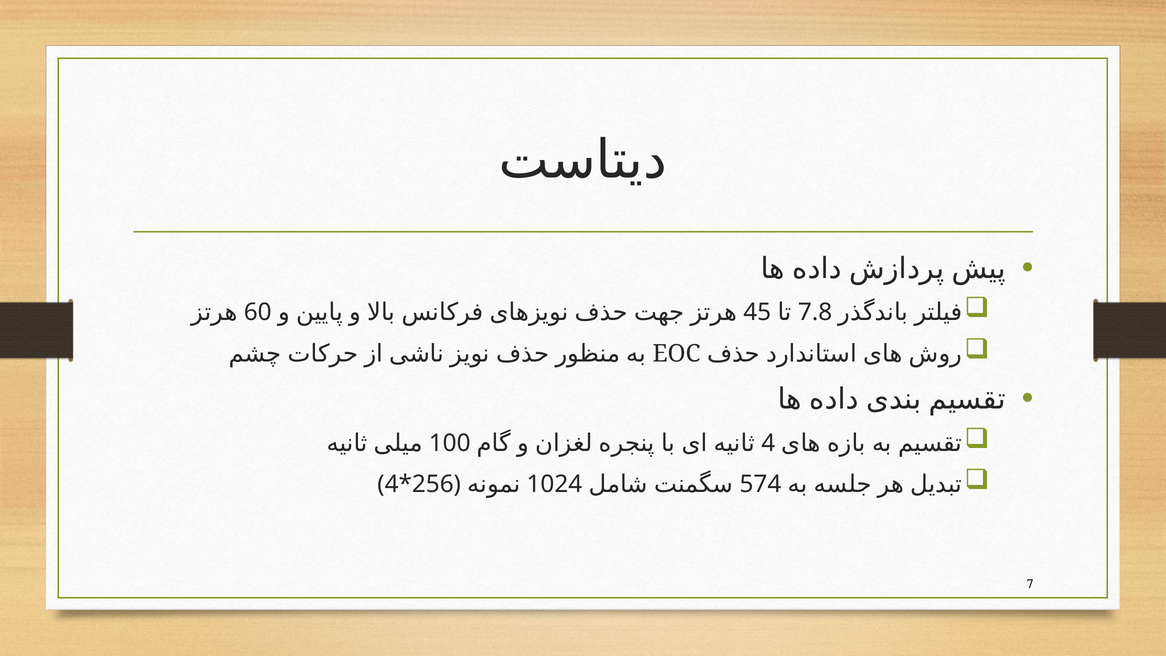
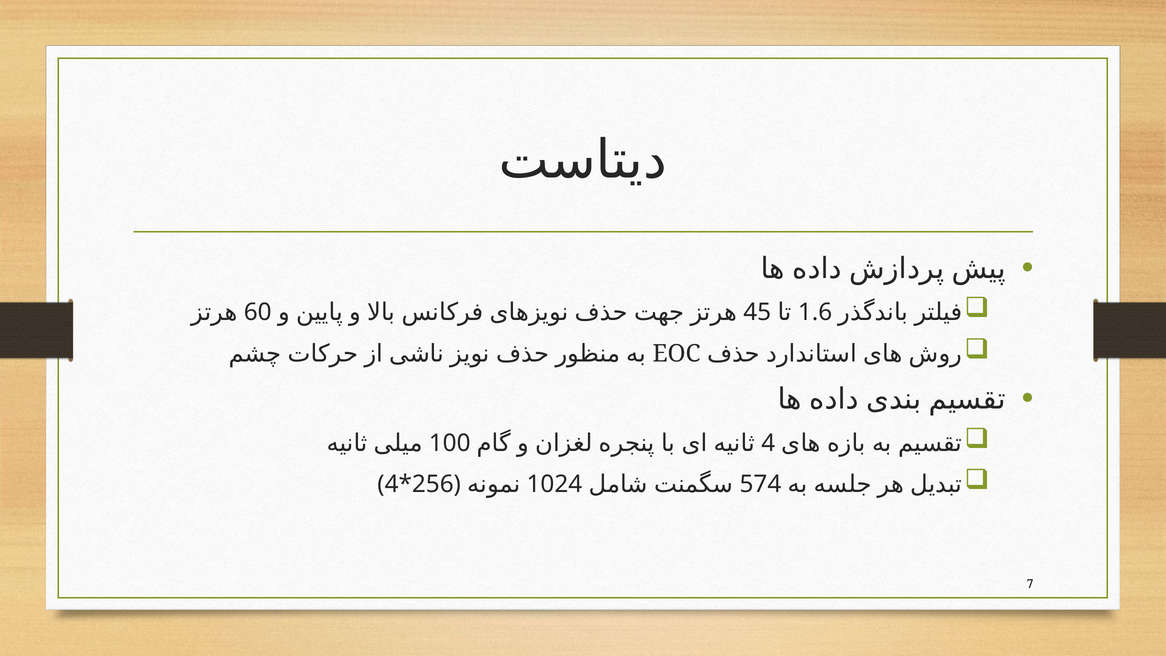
7.8: 7.8 -> 1.6 (815, 312)
